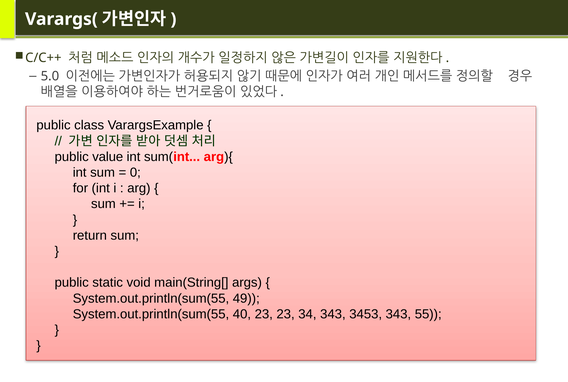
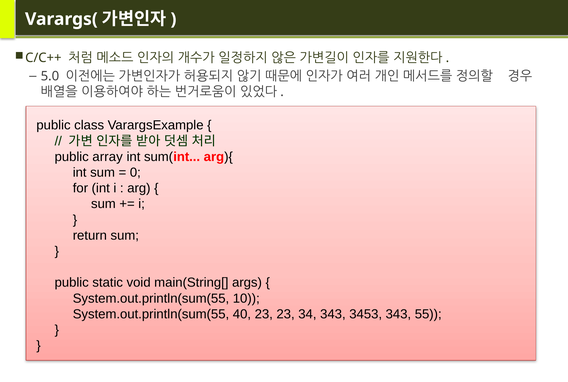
value: value -> array (108, 157)
49: 49 -> 10 (246, 298)
